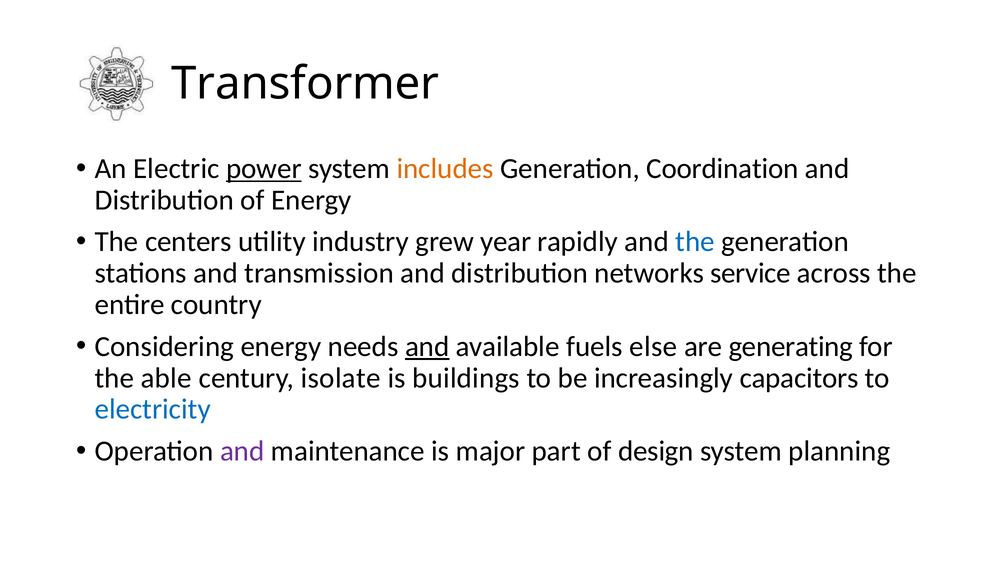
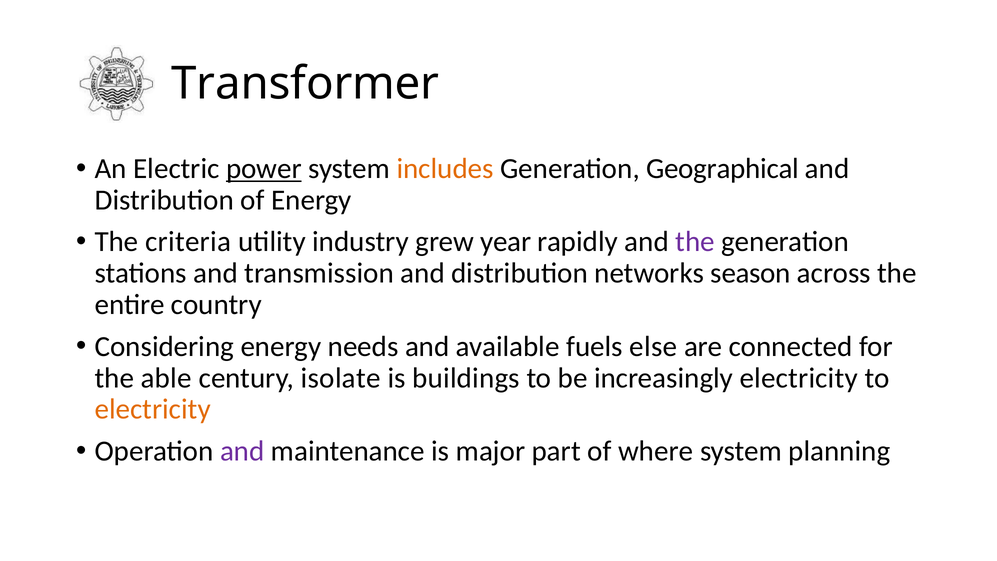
Coordination: Coordination -> Geographical (723, 169)
centers: centers -> criteria (188, 242)
the colour: blue -> purple (695, 242)
service: service -> season (751, 273)
and underline: present -> none (427, 346)
generating: generating -> connected (791, 346)
increasingly capacitors: capacitors -> electricity (799, 378)
electricity colour: blue -> orange (153, 409)
design: design -> where (656, 451)
